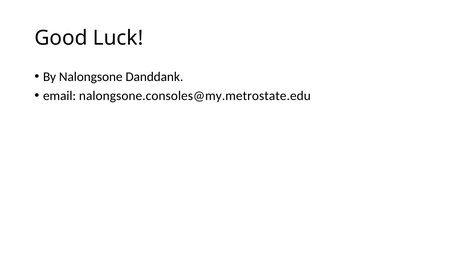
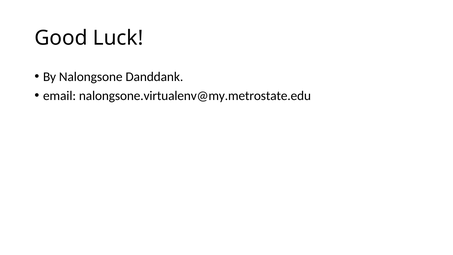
nalongsone.consoles@my.metrostate.edu: nalongsone.consoles@my.metrostate.edu -> nalongsone.virtualenv@my.metrostate.edu (195, 96)
